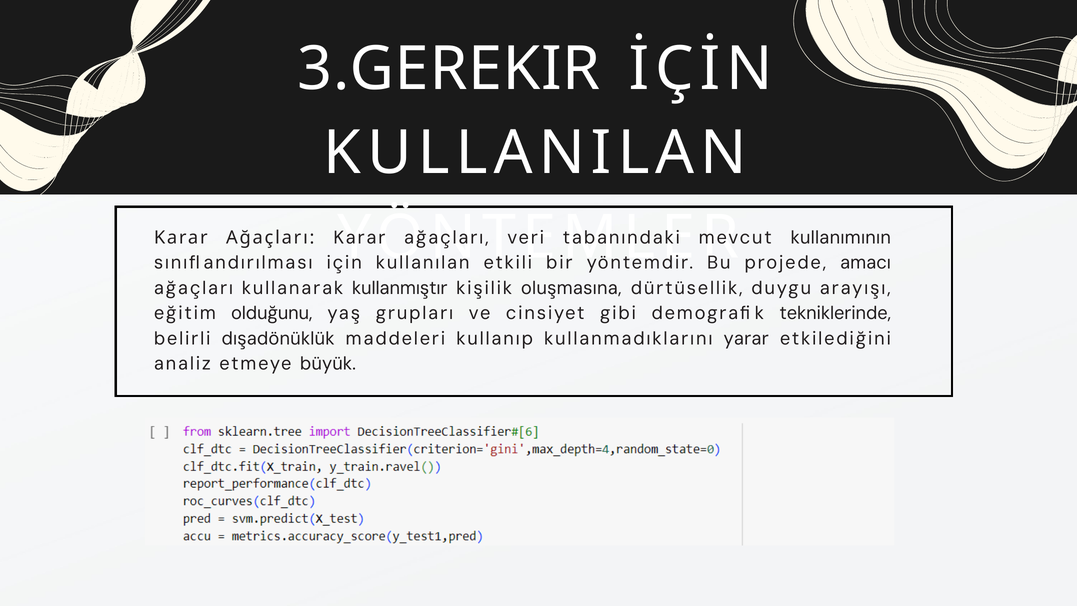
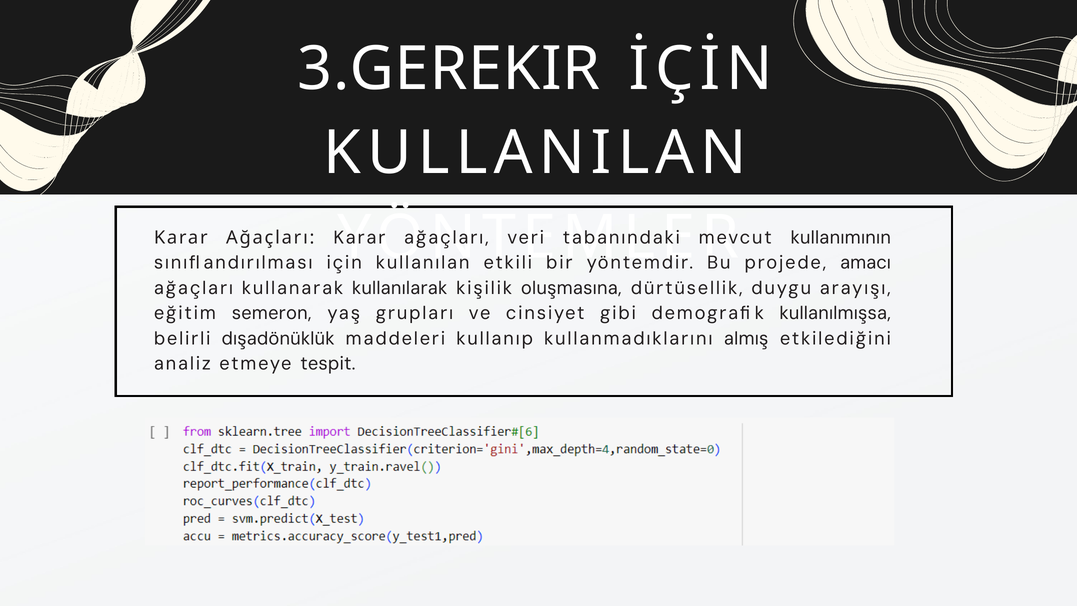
kullanmıştır: kullanmıştır -> kullanılarak (400, 288)
olduğunu: olduğunu -> semeron (272, 313)
tekniklerinde: tekniklerinde -> kullanılmışsa (835, 313)
yarar: yarar -> almış (746, 338)
büyük: büyük -> tespit (328, 364)
